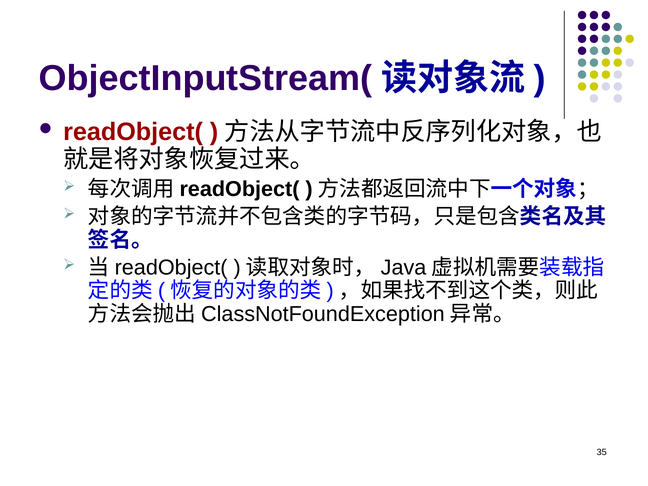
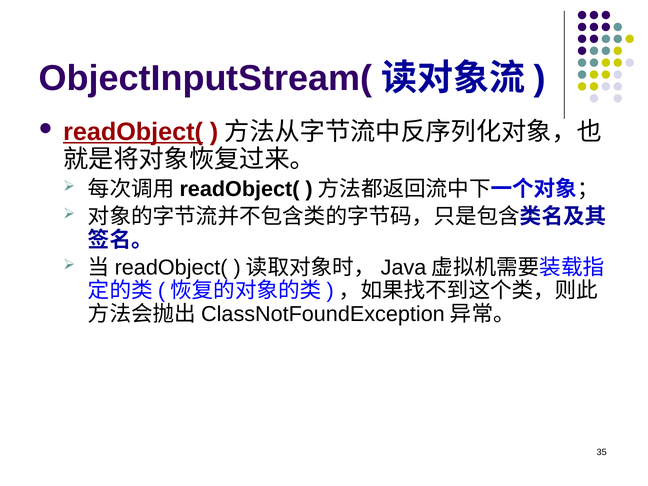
readObject( underline: none -> present (133, 132)
